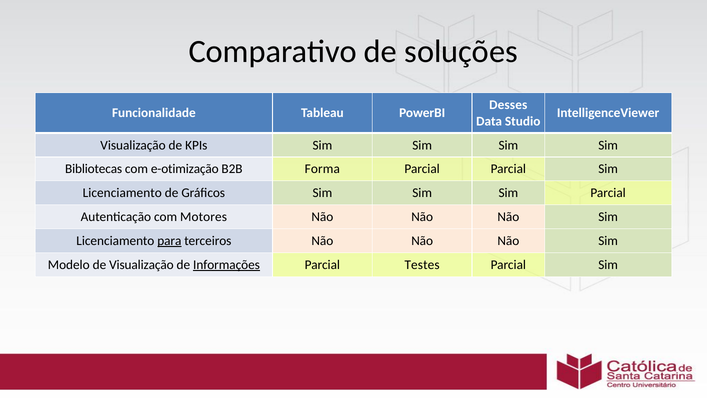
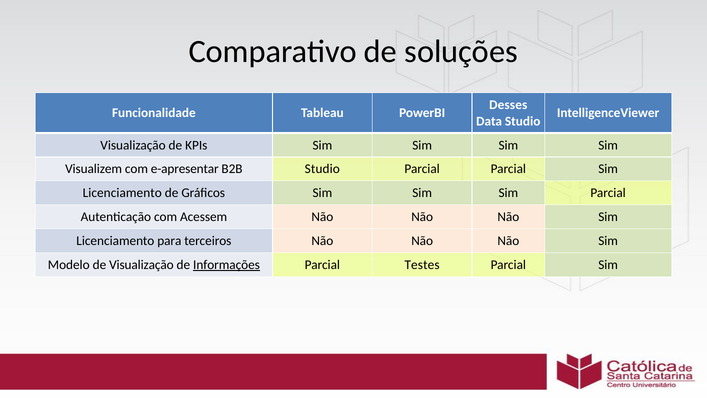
Bibliotecas: Bibliotecas -> Visualizem (94, 169)
e-otimização: e-otimização -> e-apresentar (185, 169)
B2B Forma: Forma -> Studio (322, 169)
Motores: Motores -> Acessem (204, 217)
para underline: present -> none (169, 241)
